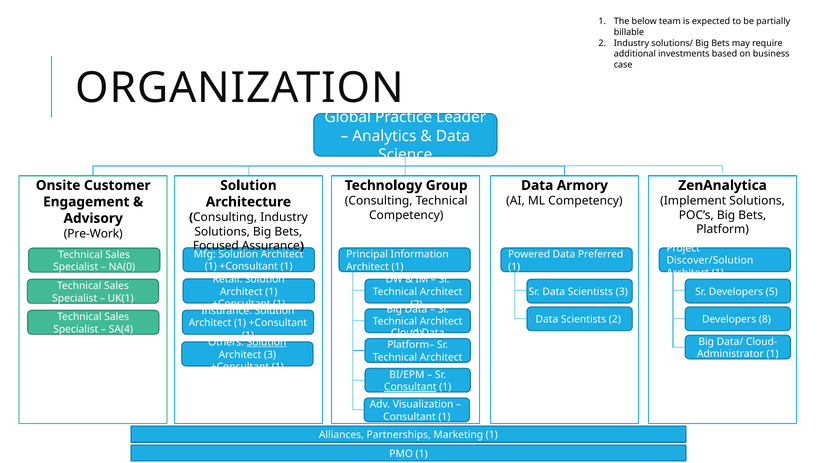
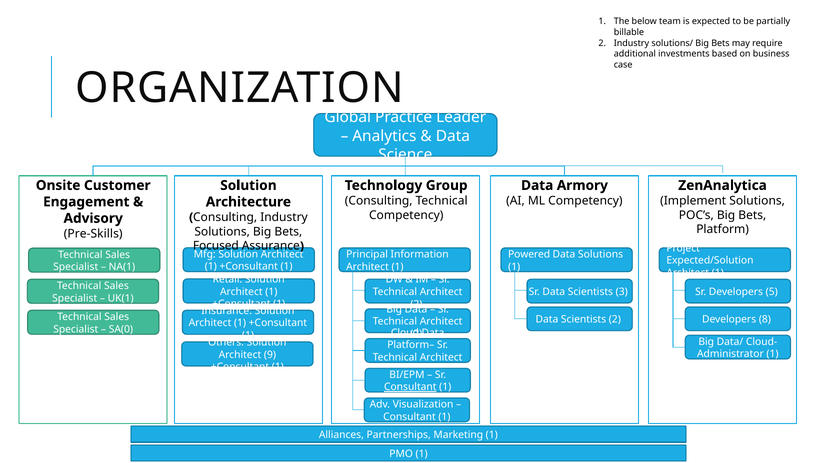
Pre-Work: Pre-Work -> Pre-Skills (93, 234)
Data Preferred: Preferred -> Solutions (601, 254)
Discover/Solution: Discover/Solution -> Expected/Solution (710, 260)
NA(0: NA(0 -> NA(1 (122, 267)
SA(4: SA(4 -> SA(0 (121, 329)
Solution underline: present -> none (266, 342)
3: 3 -> 9 (270, 355)
